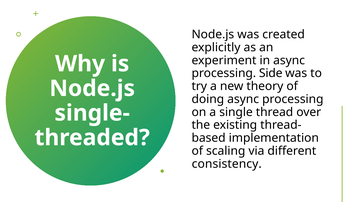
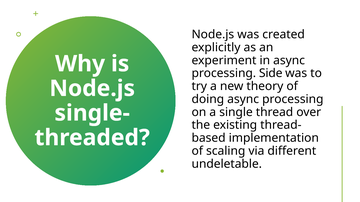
consistency: consistency -> undeletable (227, 164)
